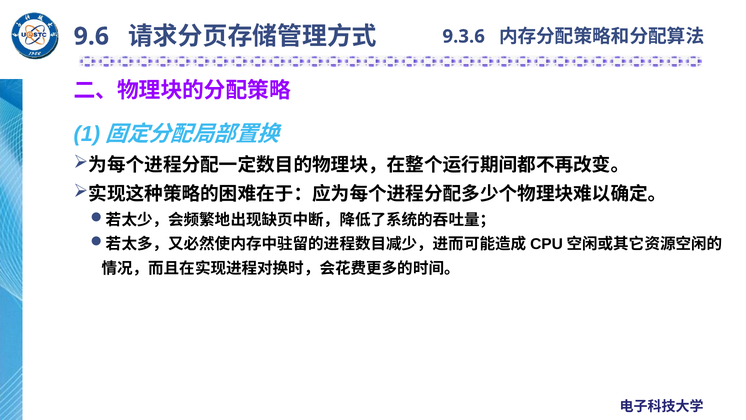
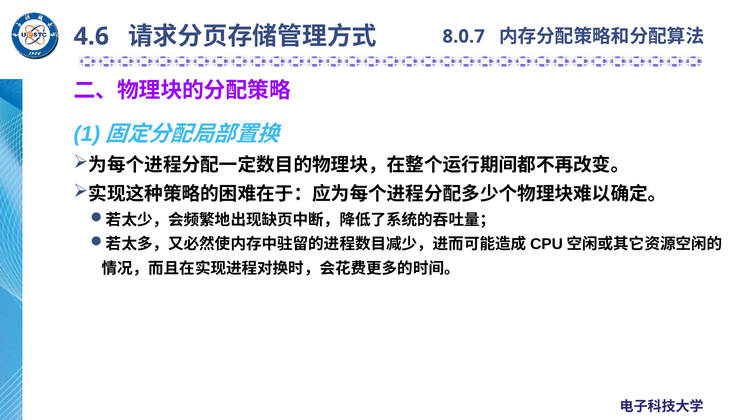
9.6: 9.6 -> 4.6 (91, 36)
9.3.6: 9.3.6 -> 8.0.7 (464, 36)
